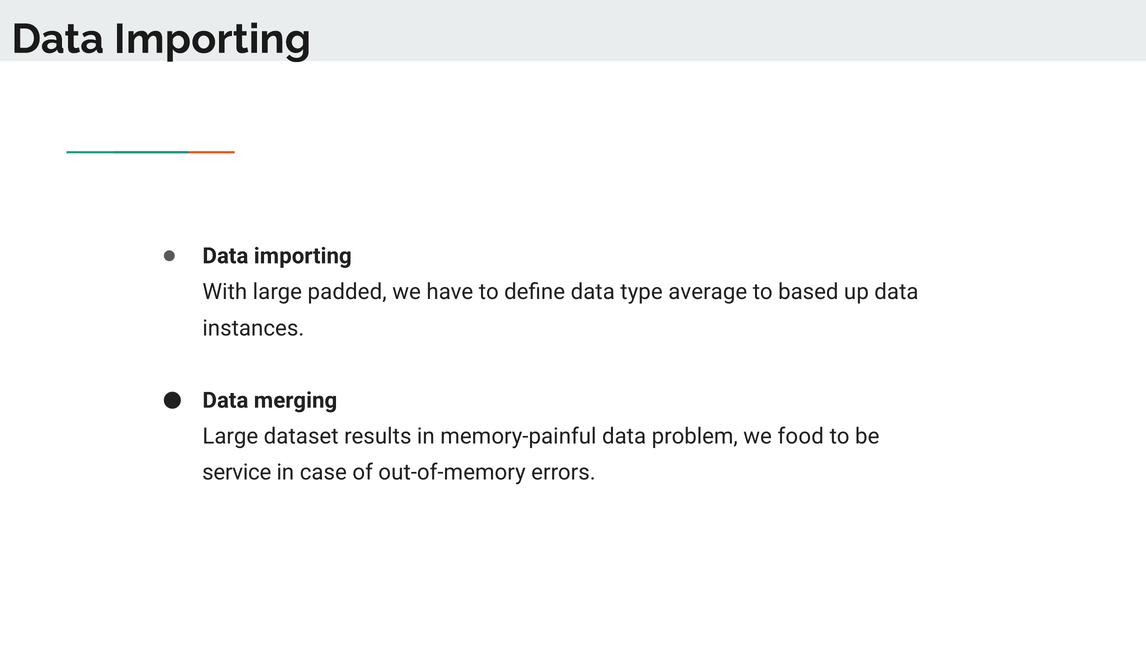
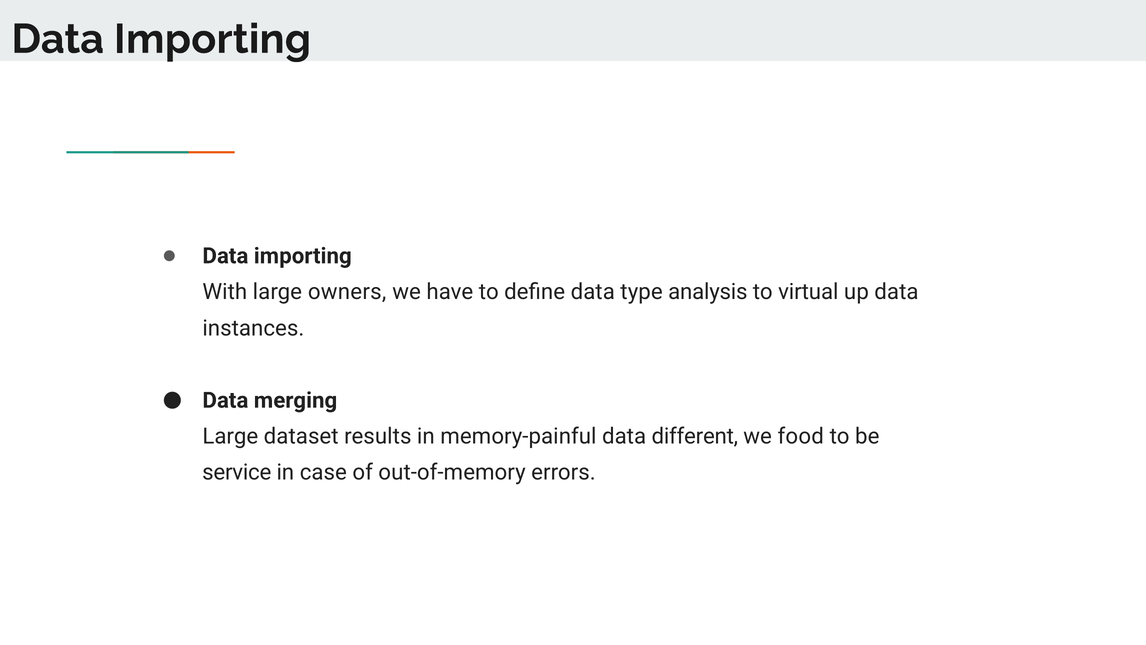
padded: padded -> owners (347, 292)
average: average -> analysis (708, 292)
based: based -> virtual (808, 292)
problem: problem -> different (695, 436)
